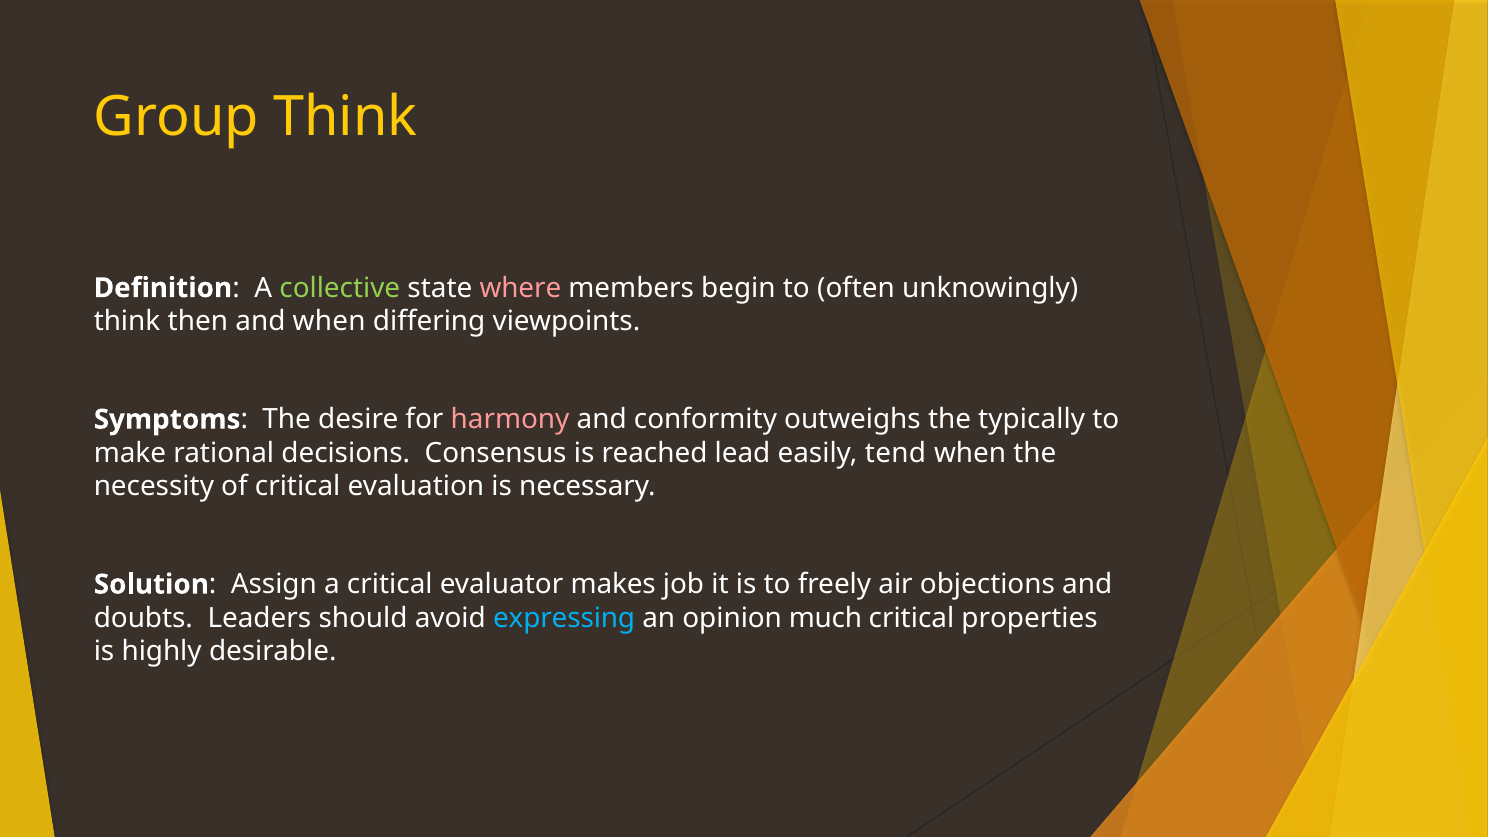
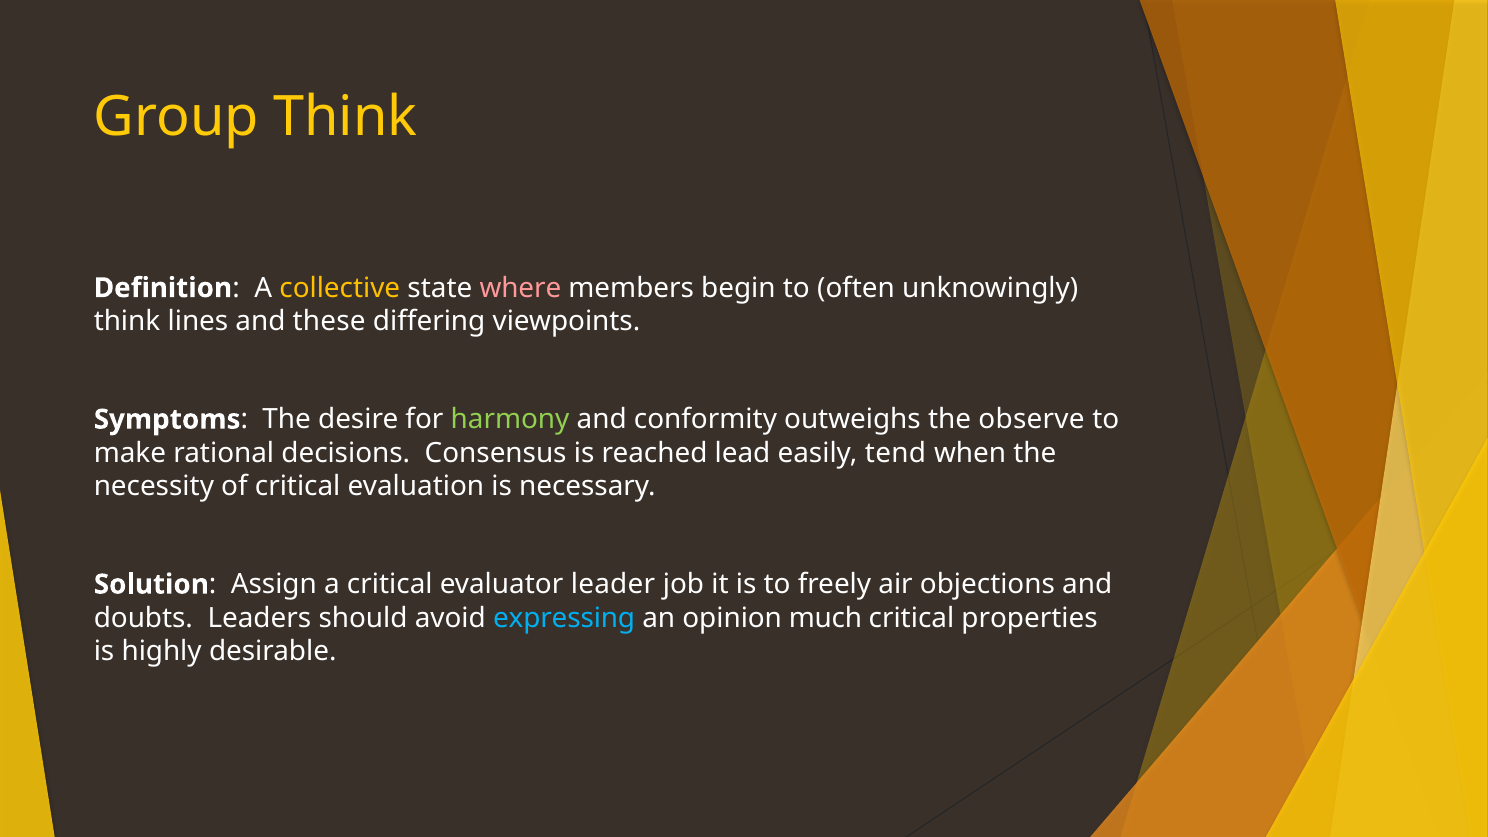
collective colour: light green -> yellow (340, 288)
then: then -> lines (198, 321)
and when: when -> these (329, 321)
harmony colour: pink -> light green (510, 419)
typically: typically -> observe (1032, 419)
makes: makes -> leader (613, 584)
